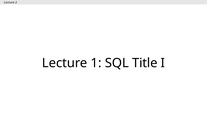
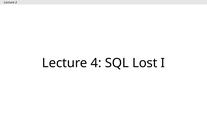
1: 1 -> 4 (96, 63)
Title: Title -> Lost (145, 63)
